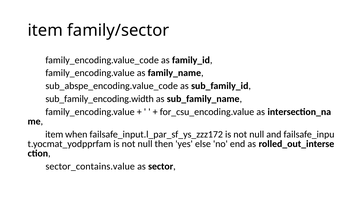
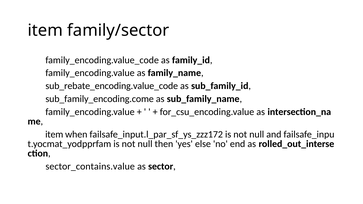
sub_abspe_encoding.value_code: sub_abspe_encoding.value_code -> sub_rebate_encoding.value_code (112, 86)
sub_family_encoding.width: sub_family_encoding.width -> sub_family_encoding.come (100, 99)
